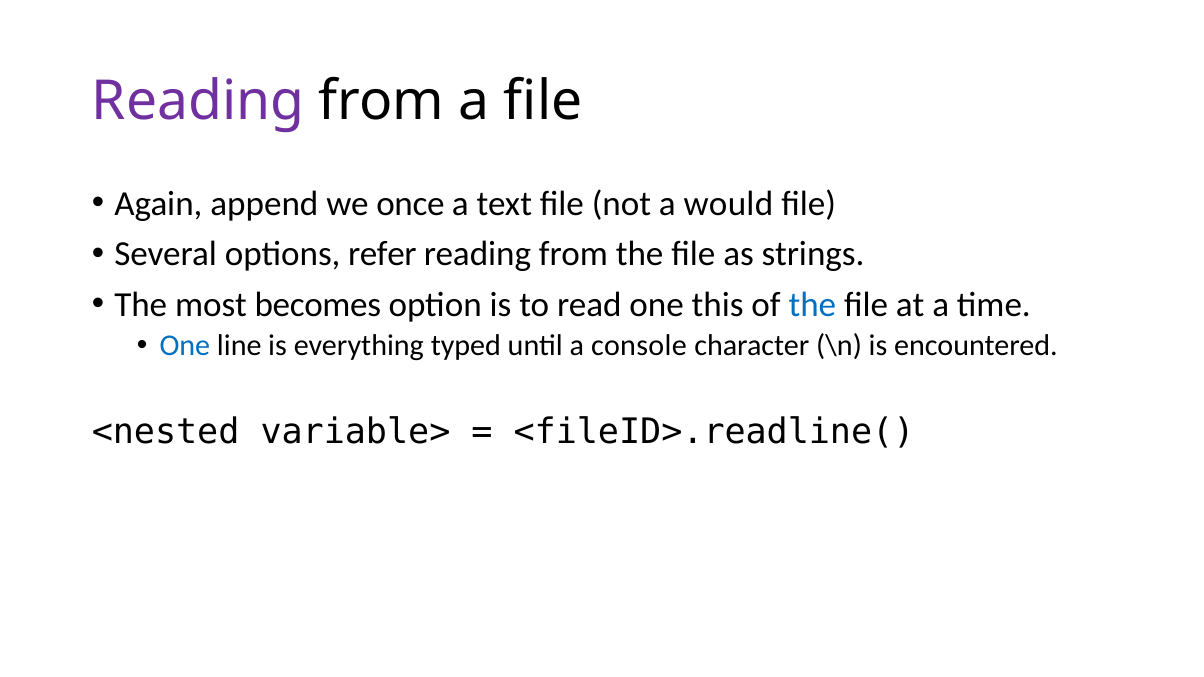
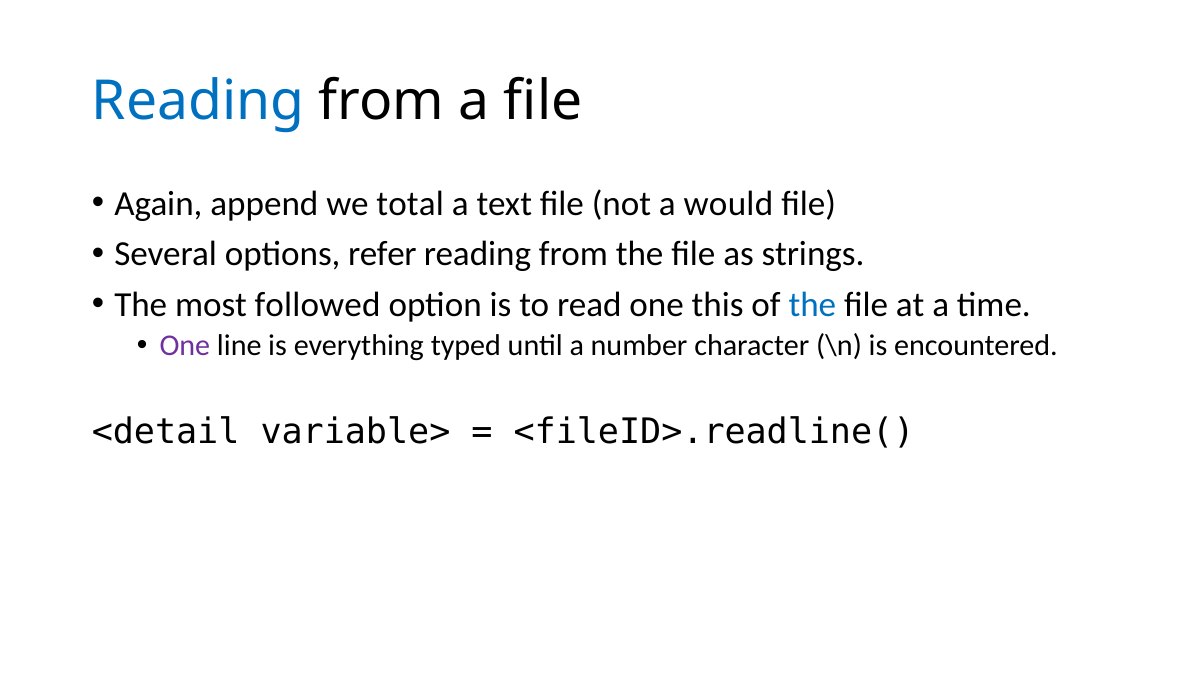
Reading colour: purple -> blue (198, 101)
once: once -> total (410, 204)
becomes: becomes -> followed (318, 305)
One colour: blue -> purple (185, 346)
console: console -> number (639, 346)
<nested: <nested -> <detail (166, 433)
